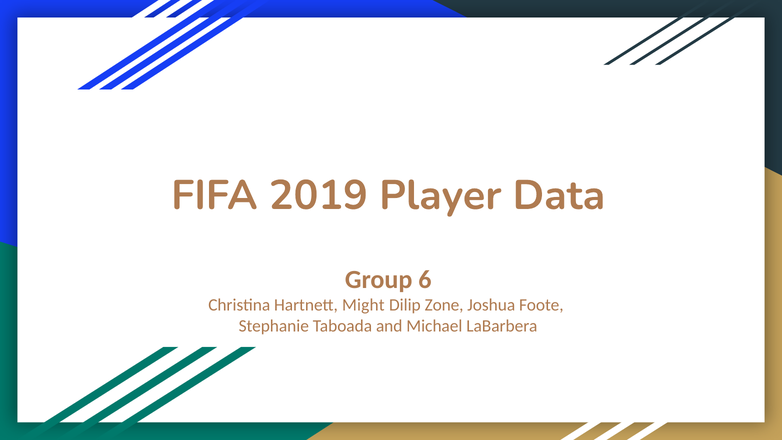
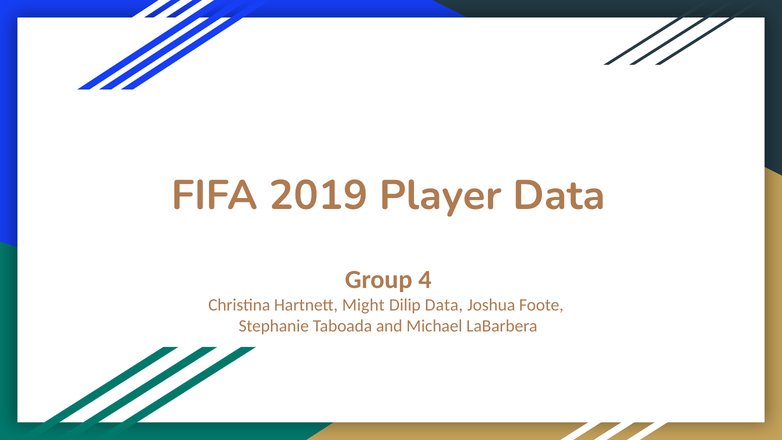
6: 6 -> 4 (425, 280)
Dilip Zone: Zone -> Data (444, 305)
